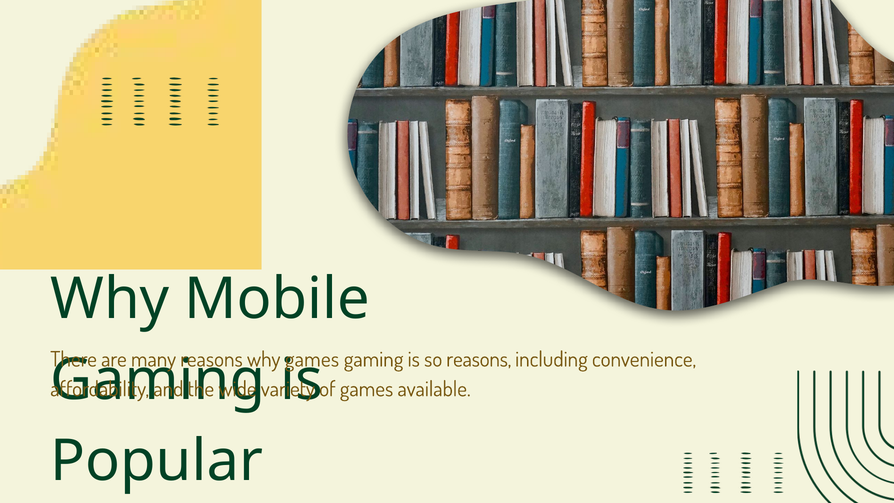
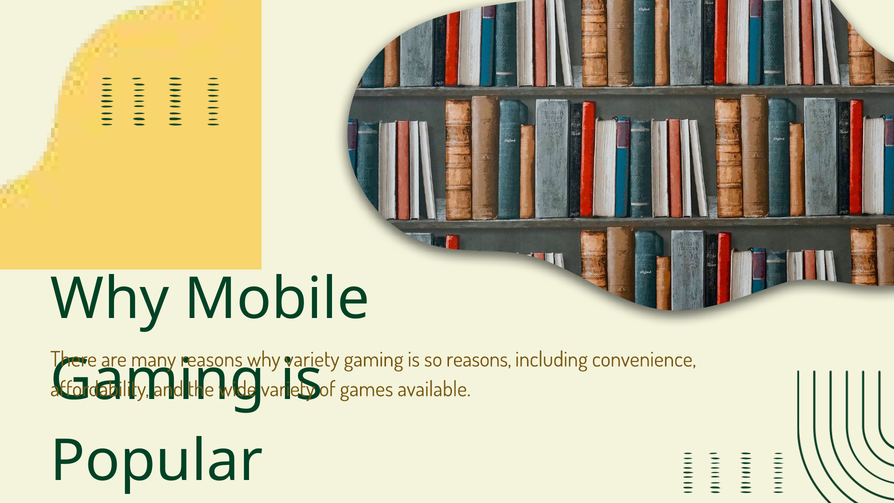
why games: games -> variety (312, 359)
